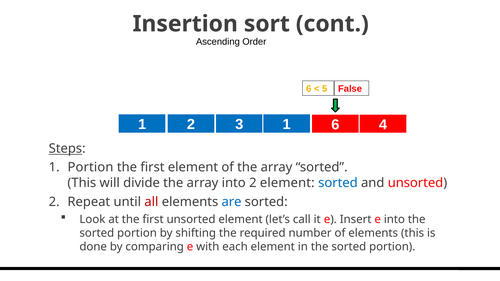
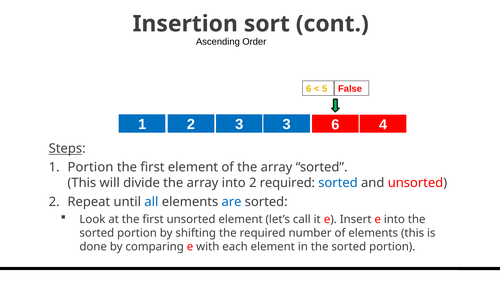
2 1: 1 -> 3 (287, 125)
2 element: element -> required (287, 183)
all colour: red -> blue (151, 202)
